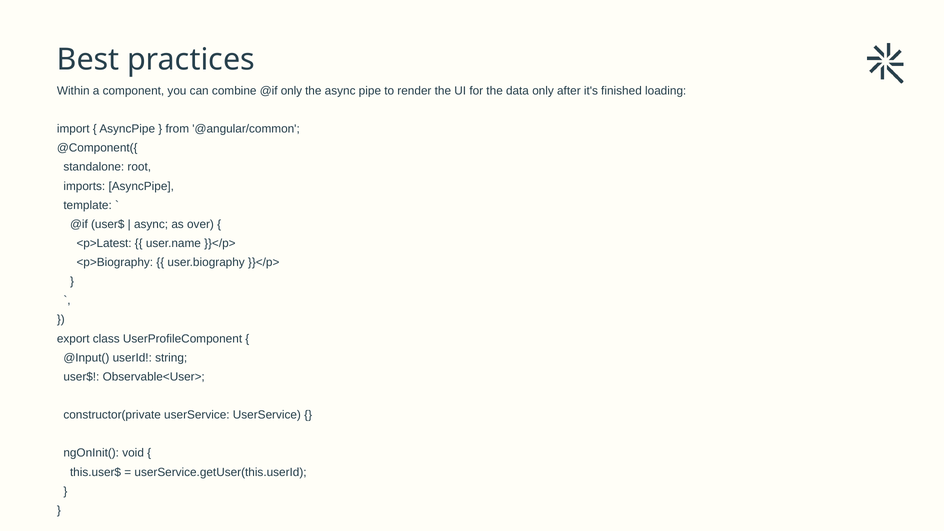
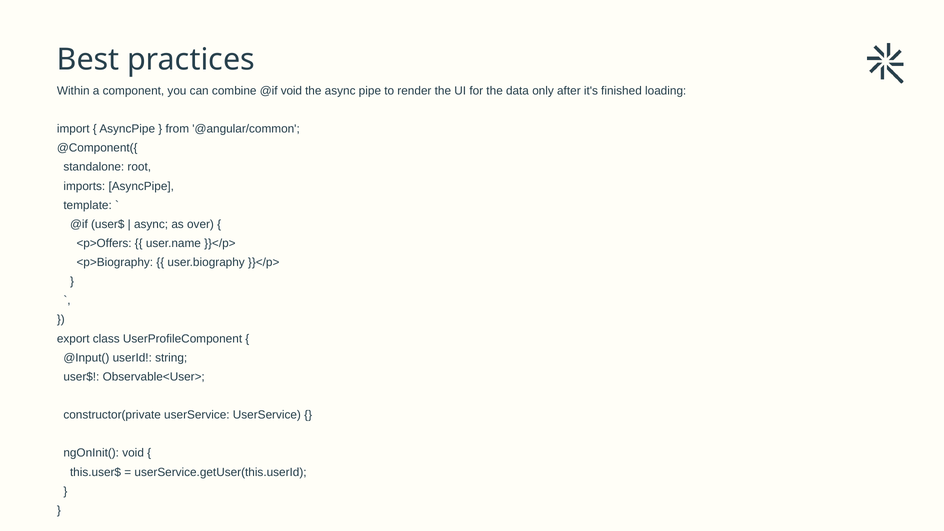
@if only: only -> void (291, 91)
<p>Latest: <p>Latest -> <p>Offers (104, 243)
